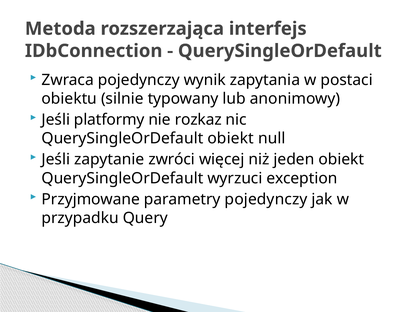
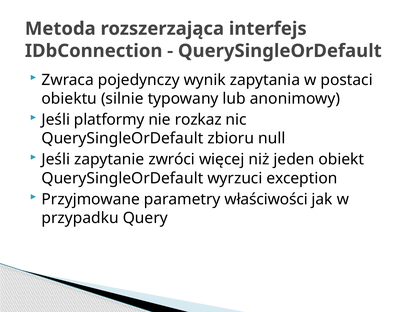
QuerySingleOrDefault obiekt: obiekt -> zbioru (231, 138)
parametry pojedynczy: pojedynczy -> właściwości (266, 199)
